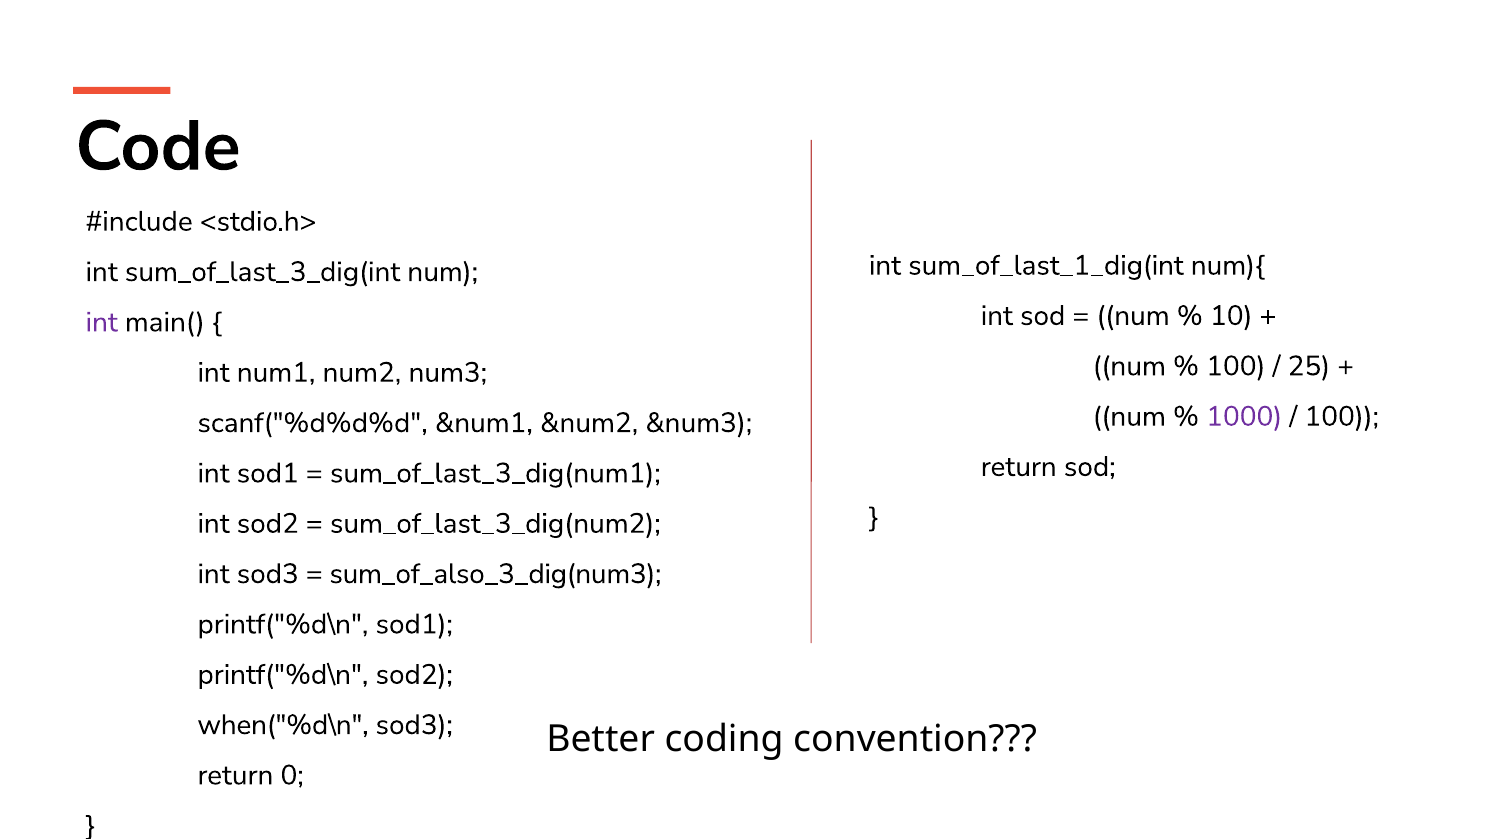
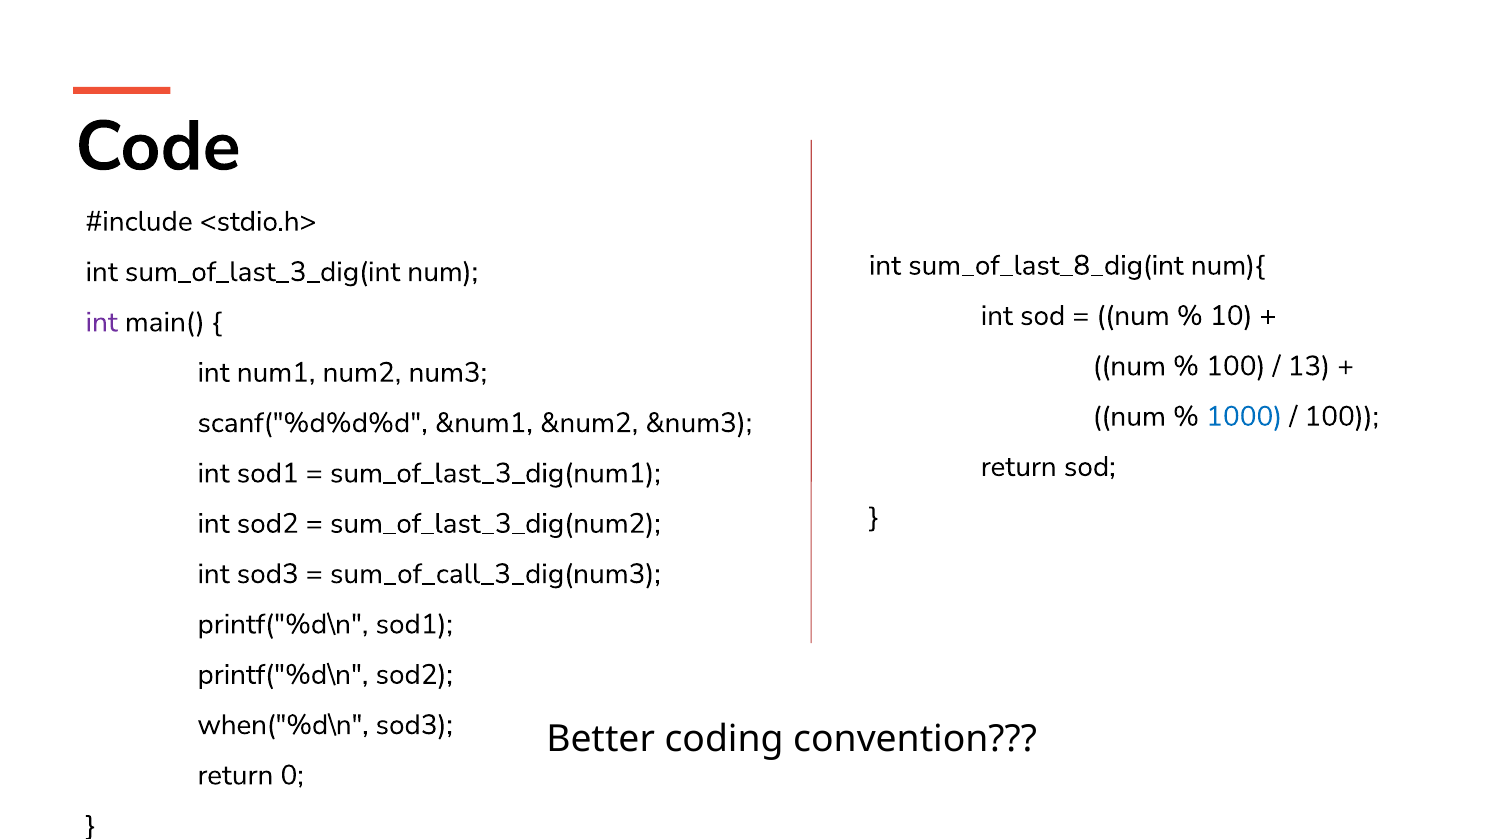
sum_of_last_1_dig(int: sum_of_last_1_dig(int -> sum_of_last_8_dig(int (1046, 265)
25: 25 -> 13 (1309, 366)
1000 colour: purple -> blue (1244, 417)
sum_of_also_3_dig(num3: sum_of_also_3_dig(num3 -> sum_of_call_3_dig(num3 (495, 574)
